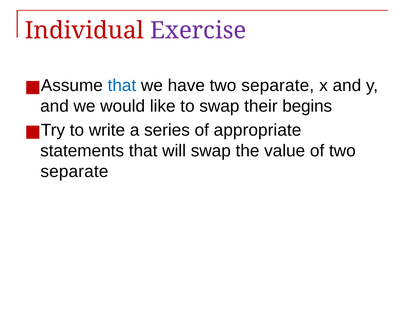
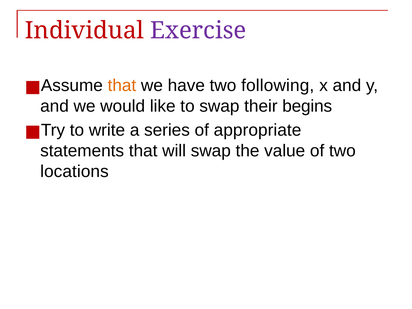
that colour: blue -> orange (122, 86)
have two separate: separate -> following (278, 86)
separate: separate -> locations (74, 171)
